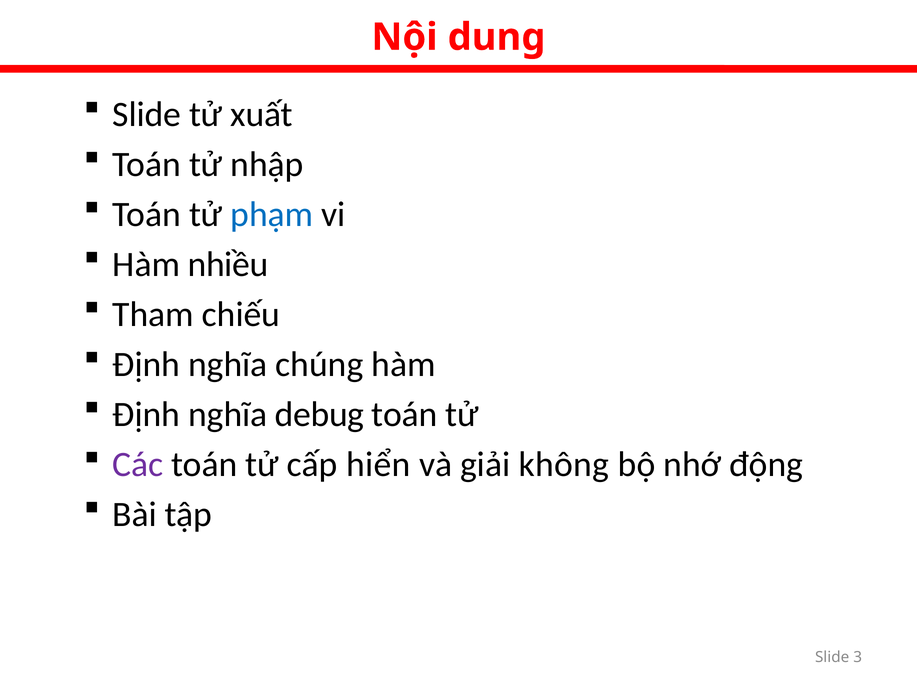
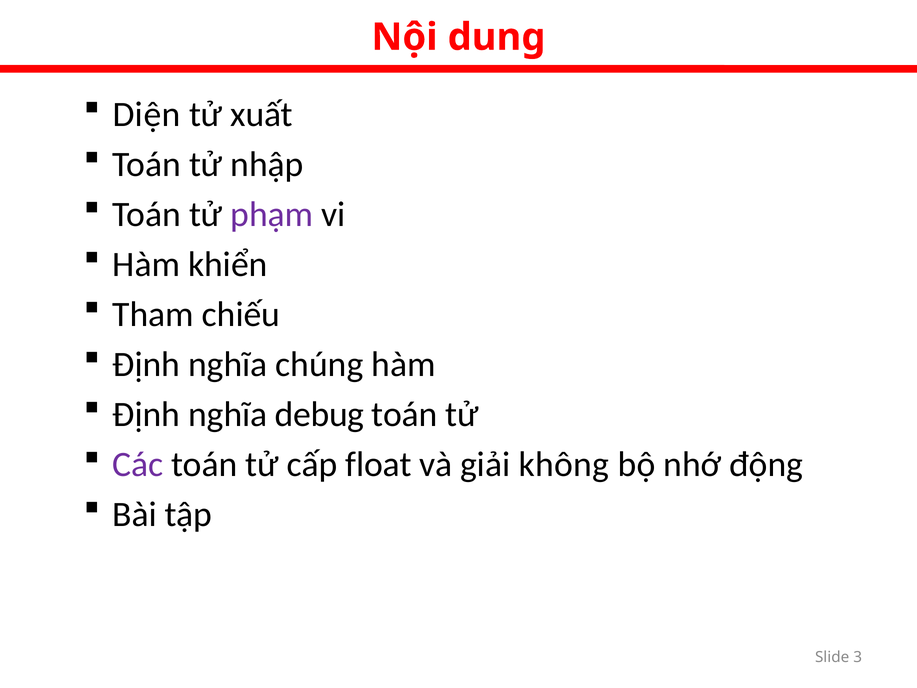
Slide: Slide -> Diện (147, 114)
phạm colour: blue -> purple (272, 214)
nhiều: nhiều -> khiển (228, 264)
hiển: hiển -> float (378, 464)
